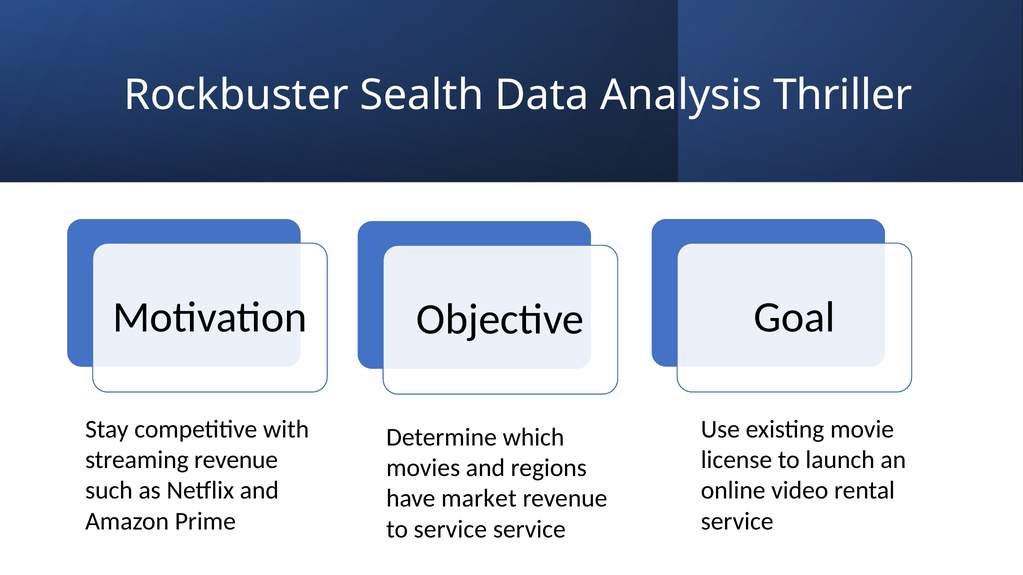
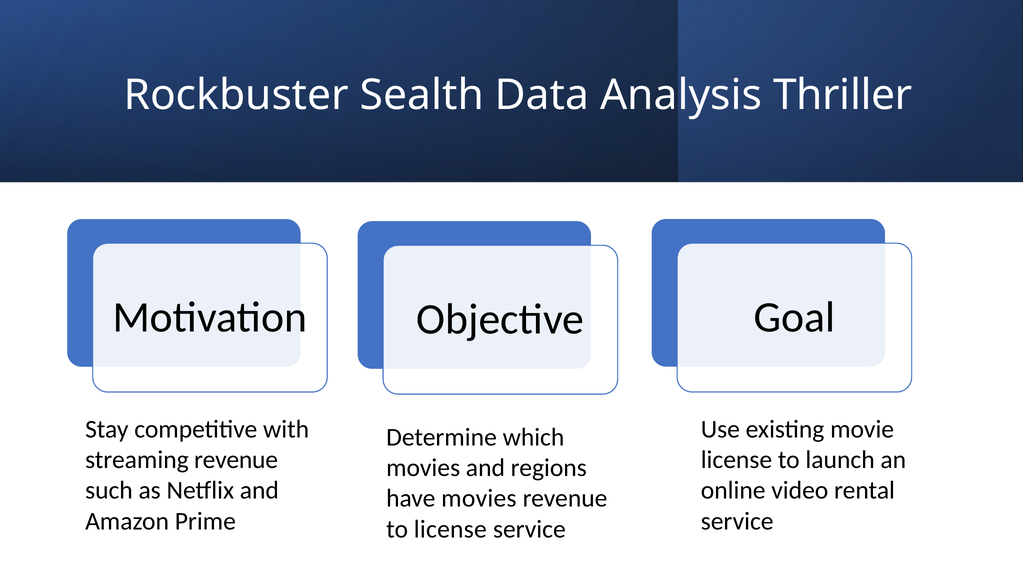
have market: market -> movies (479, 499)
to service: service -> license (450, 529)
